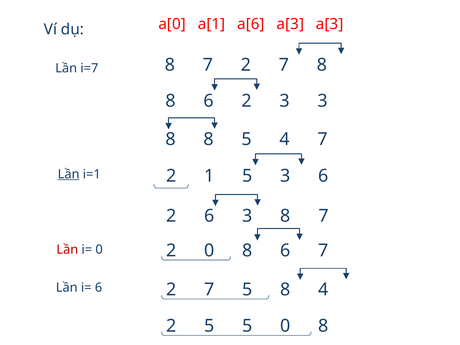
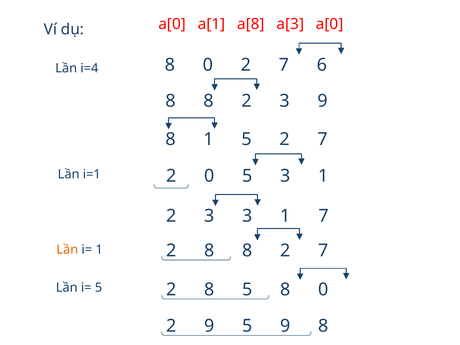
a[6: a[6 -> a[8 (251, 24)
a[3 a[3: a[3 -> a[0 (330, 24)
i=7: i=7 -> i=4 (89, 68)
7: 7 -> 0 (208, 65)
7 8: 8 -> 6 (322, 65)
6: 6 -> 8 (209, 101)
3 3: 3 -> 9 (323, 101)
8: 8 -> 1 (209, 139)
4: 4 -> 2 (285, 139)
Lần underline: present -> none (69, 174)
2 1: 1 -> 0 (209, 176)
5 3 6: 6 -> 1 (323, 176)
6: 6 -> 3 (209, 216)
8: 8 -> 1 (285, 216)
0: 0 -> 8 (209, 251)
6: 6 -> 2 (285, 251)
Lần colour: red -> orange (67, 250)
i= 0: 0 -> 1 (99, 250)
i= 6: 6 -> 5 (99, 288)
7: 7 -> 8 (209, 290)
5 8 4: 4 -> 0 (323, 290)
2 5: 5 -> 9 (209, 326)
5 0: 0 -> 9 (285, 326)
